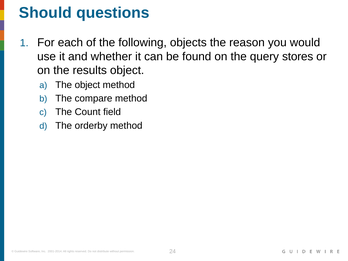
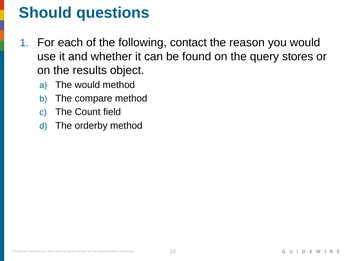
objects: objects -> contact (188, 43)
The object: object -> would (87, 85)
